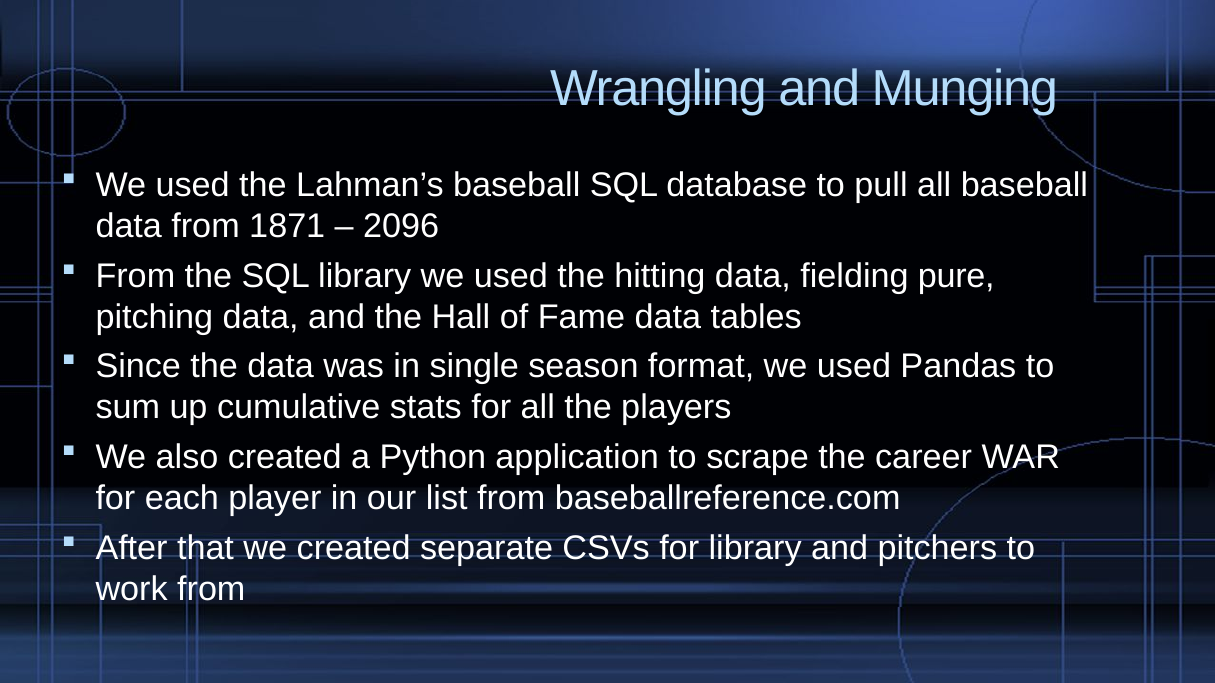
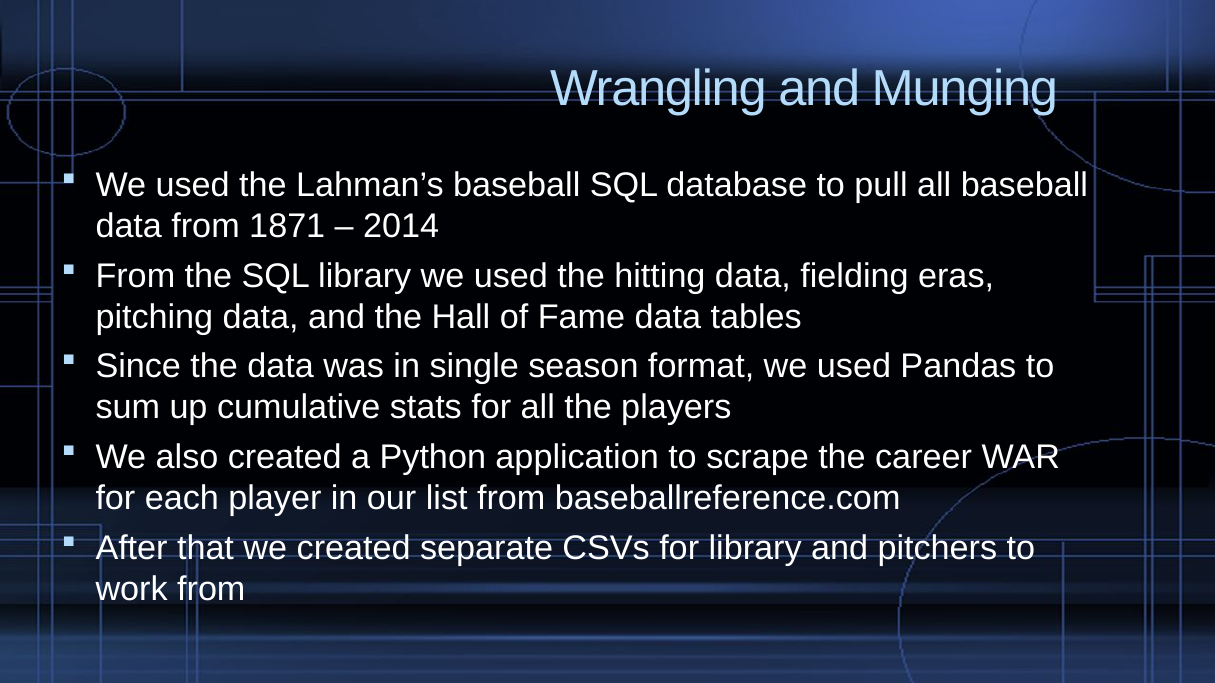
2096: 2096 -> 2014 (401, 226)
pure: pure -> eras (956, 276)
